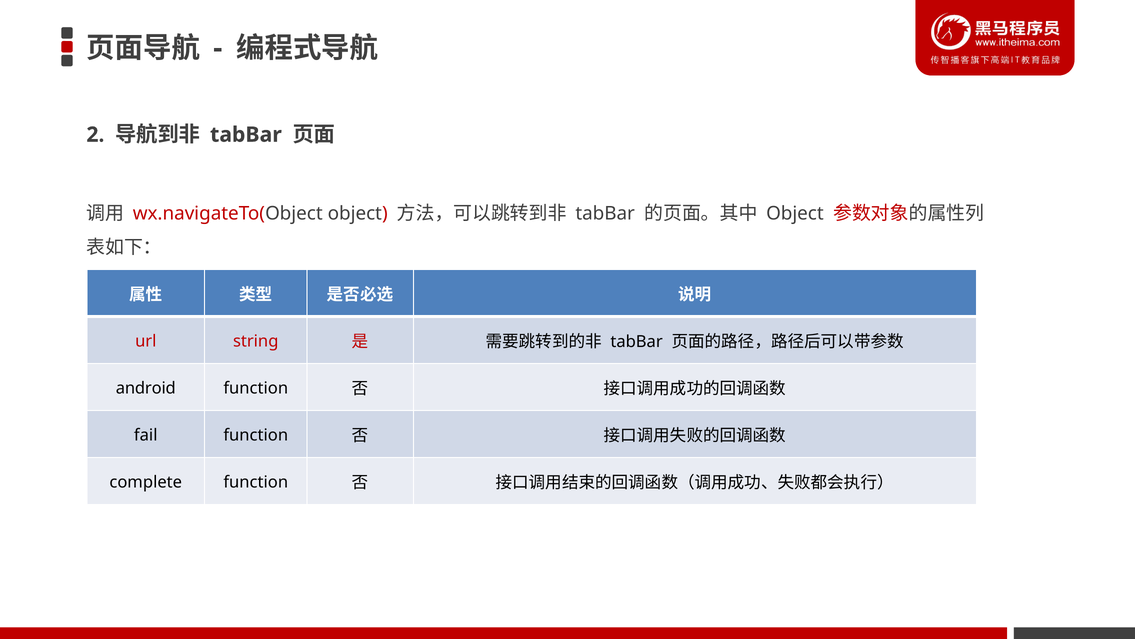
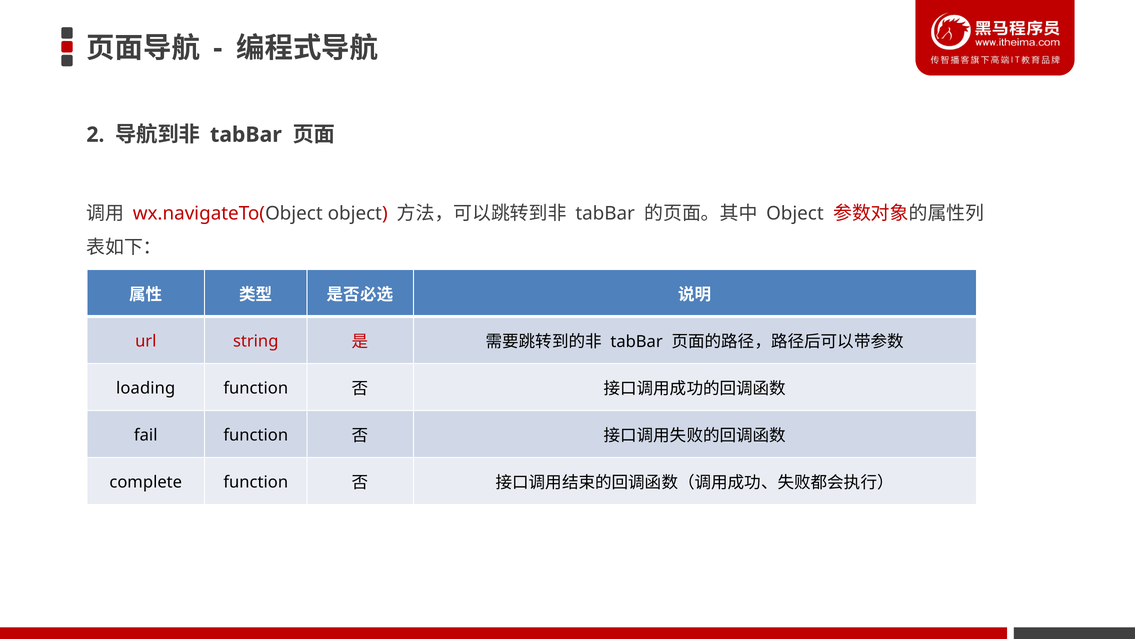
android: android -> loading (146, 388)
